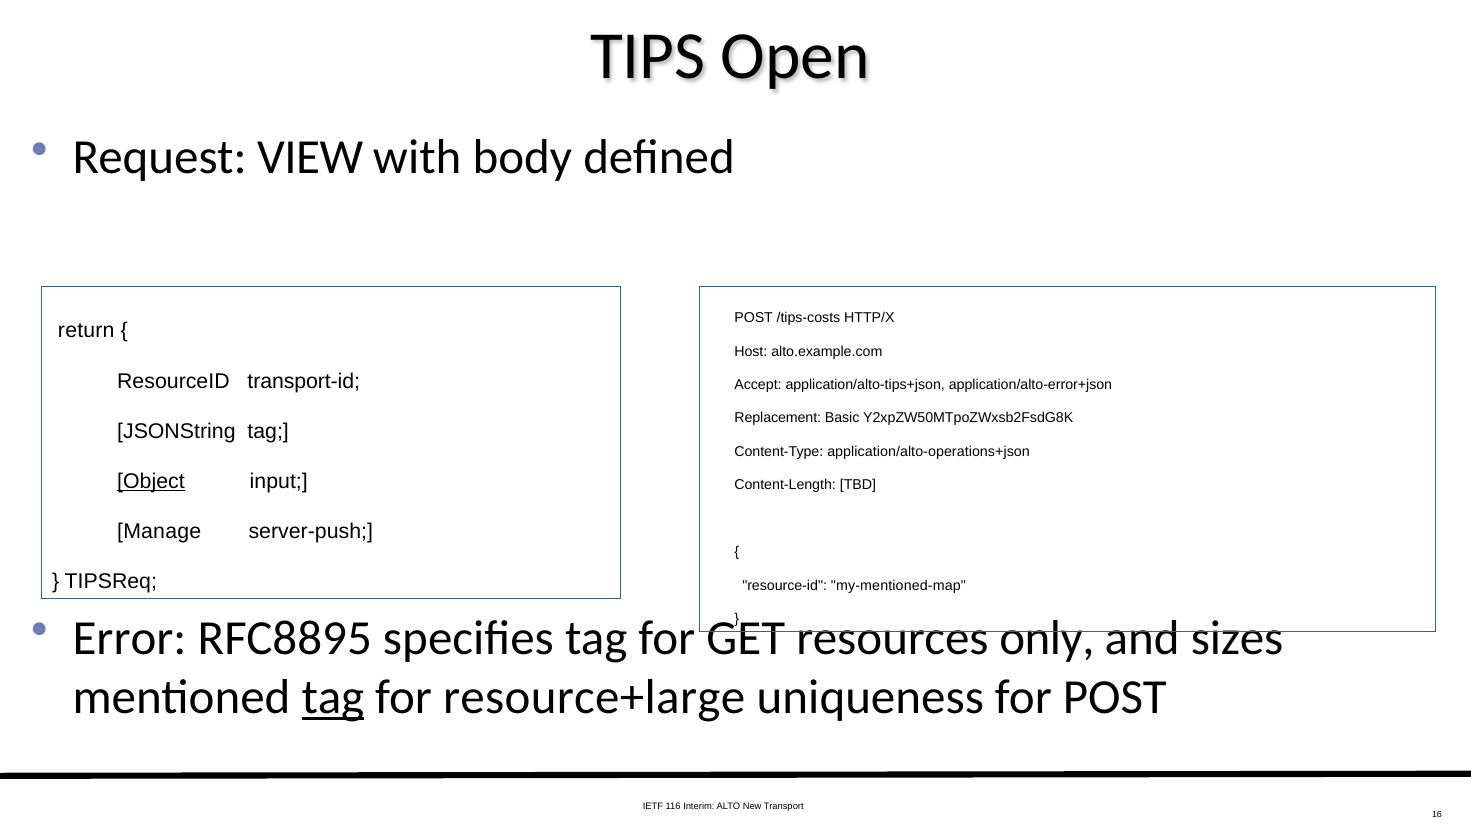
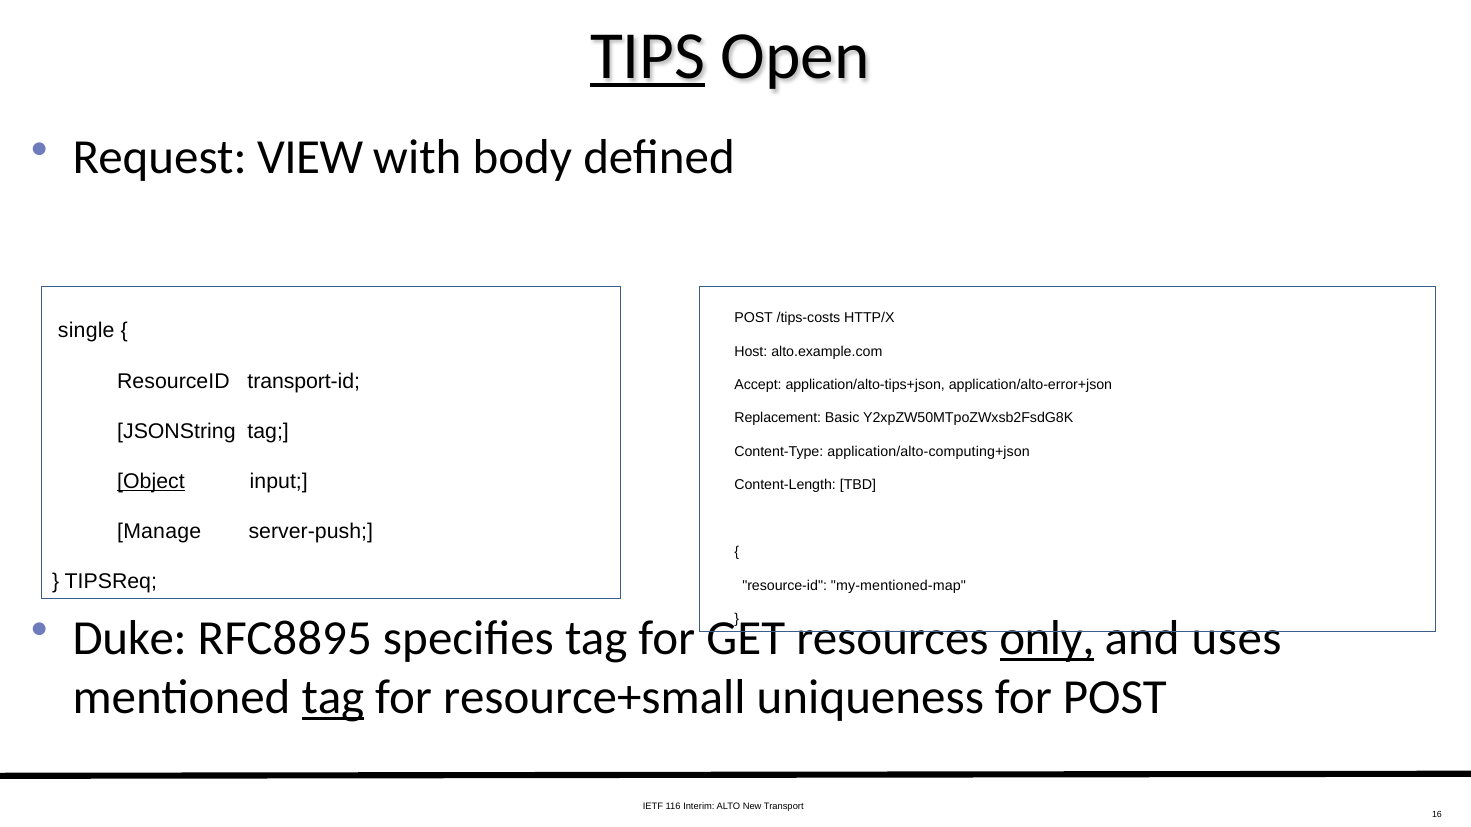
TIPS underline: none -> present (648, 56)
return: return -> single (86, 331)
application/alto-operations+json: application/alto-operations+json -> application/alto-computing+json (929, 452)
Error: Error -> Duke (130, 639)
only underline: none -> present (1047, 639)
sizes: sizes -> uses (1237, 639)
resource+large: resource+large -> resource+small (594, 697)
